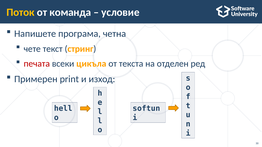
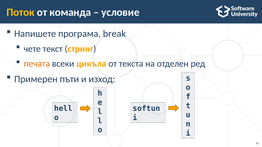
четна: четна -> break (114, 34)
печата colour: red -> orange (37, 64)
print: print -> пъти (69, 79)
